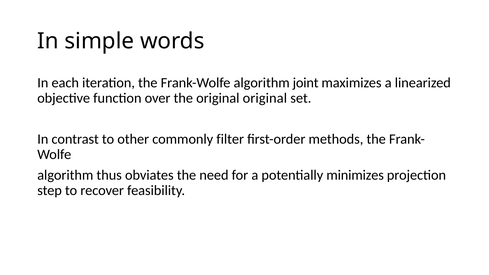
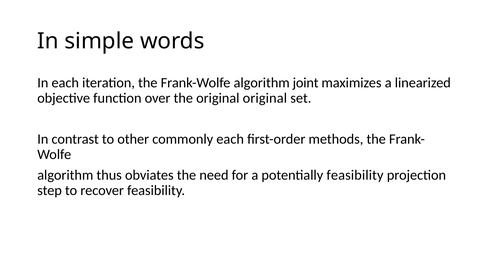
commonly filter: filter -> each (230, 139)
potentially minimizes: minimizes -> feasibility (355, 175)
